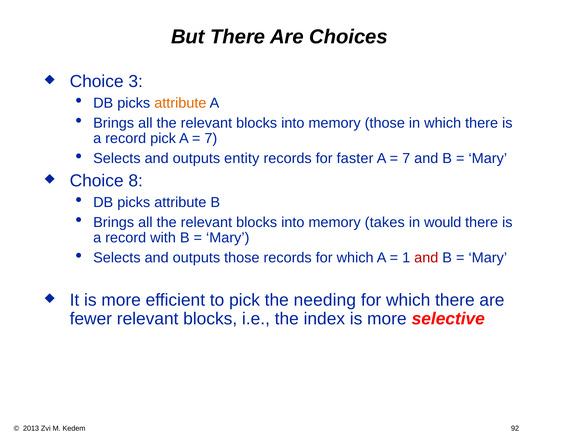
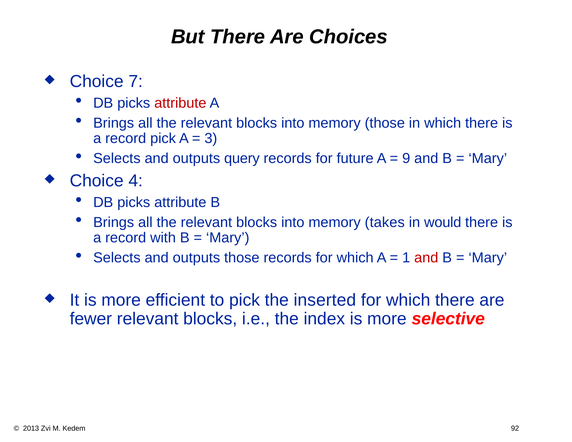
3: 3 -> 7 (136, 81)
attribute colour: orange -> red (180, 103)
7: 7 -> 3 (211, 139)
entity: entity -> query (242, 158)
faster: faster -> future (355, 158)
7: 7 -> 9 (406, 158)
8: 8 -> 4 (136, 181)
needing: needing -> inserted (325, 300)
